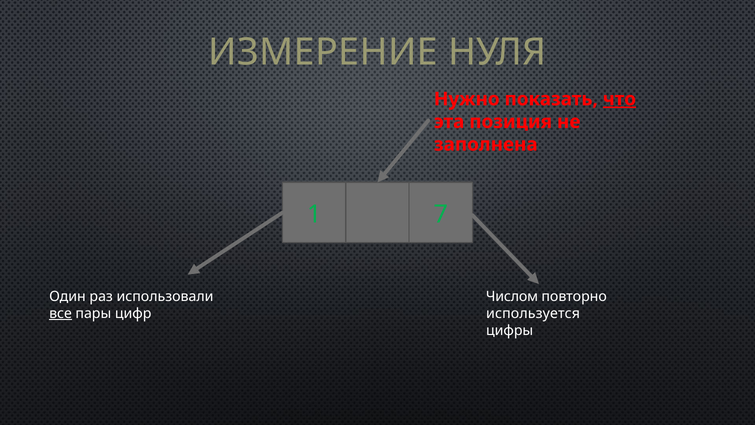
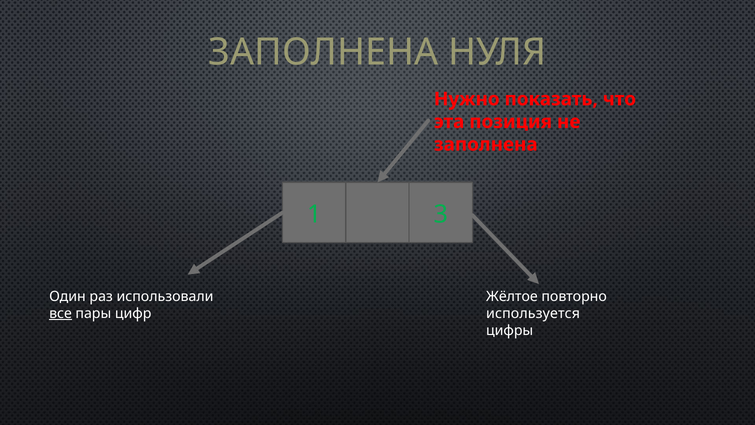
ИЗМЕРЕНИЕ: ИЗМЕРЕНИЕ -> ЗАПОЛНЕНА (323, 52)
что underline: present -> none (619, 99)
7: 7 -> 3 (441, 214)
Числом: Числом -> Жёлтое (512, 296)
